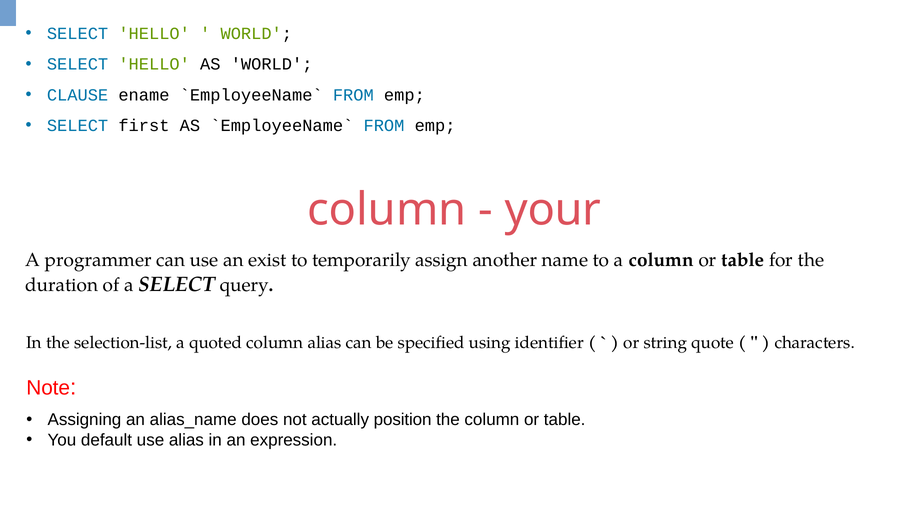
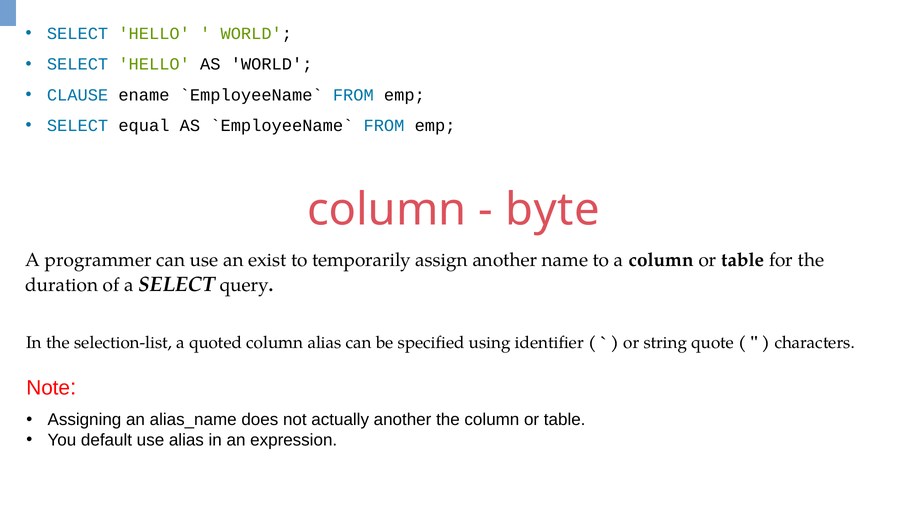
first: first -> equal (144, 126)
your: your -> byte (552, 210)
actually position: position -> another (403, 420)
